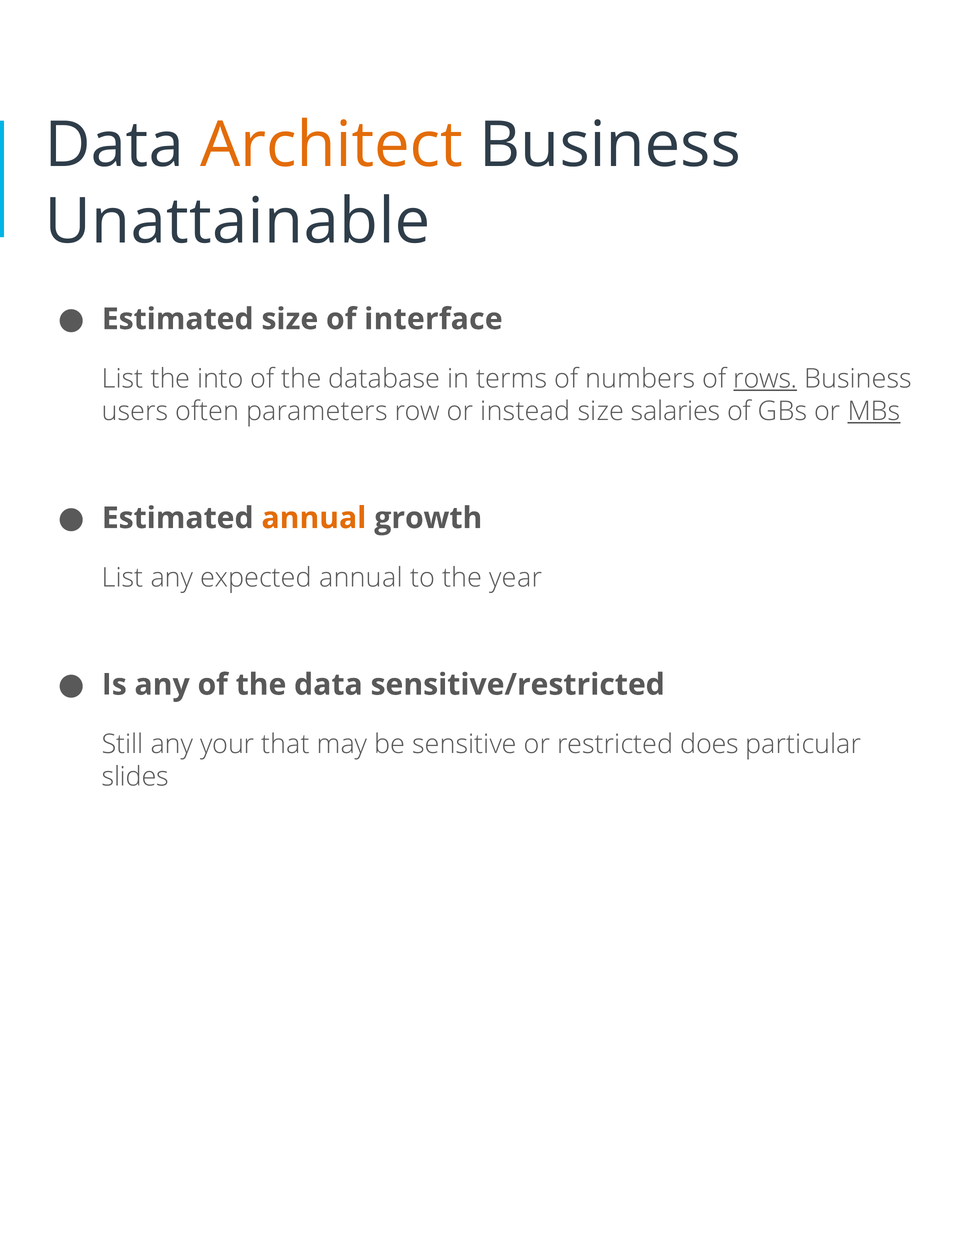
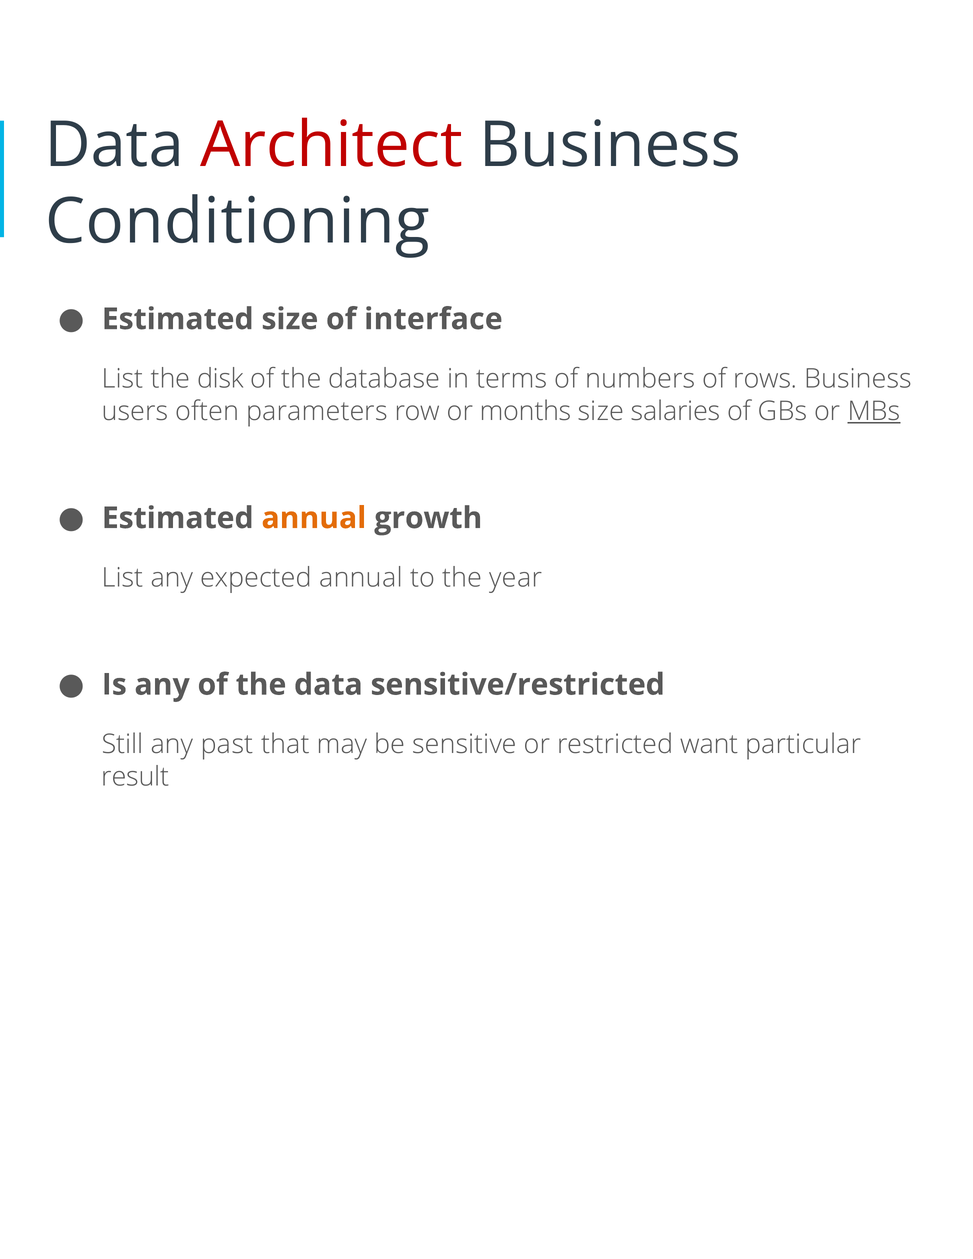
Architect colour: orange -> red (332, 145)
Unattainable: Unattainable -> Conditioning (237, 222)
into: into -> disk (221, 379)
rows underline: present -> none (765, 379)
instead: instead -> months (526, 411)
your: your -> past (227, 744)
does: does -> want (709, 744)
slides: slides -> result (135, 777)
